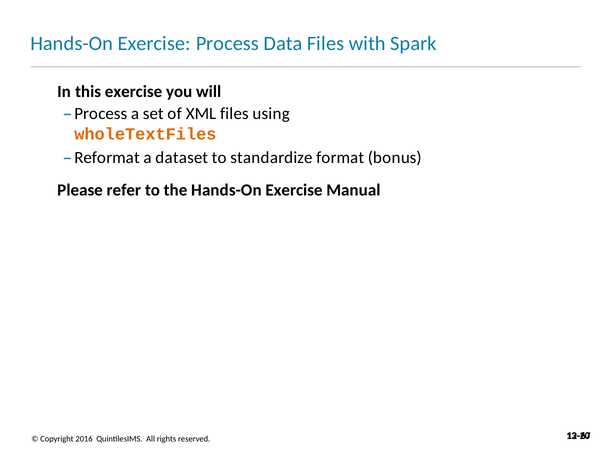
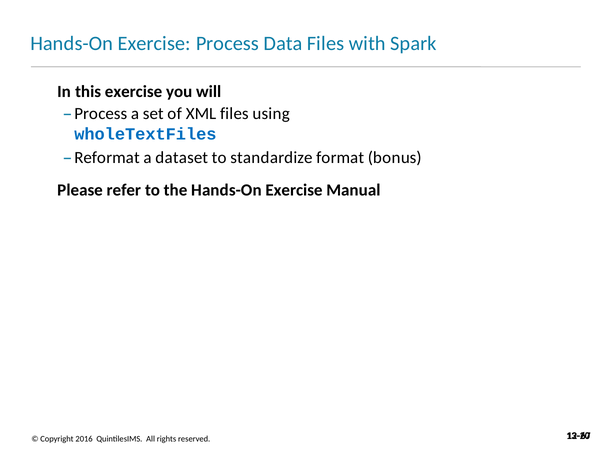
wholeTextFiles colour: orange -> blue (145, 134)
